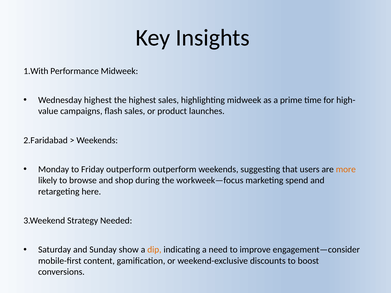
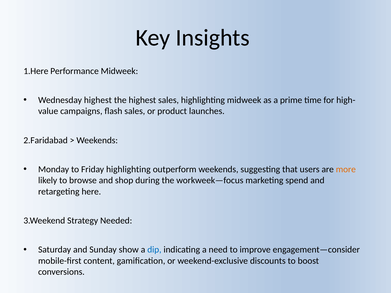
1.With: 1.With -> 1.Here (36, 71)
Friday outperform: outperform -> highlighting (128, 169)
dip colour: orange -> blue (154, 250)
